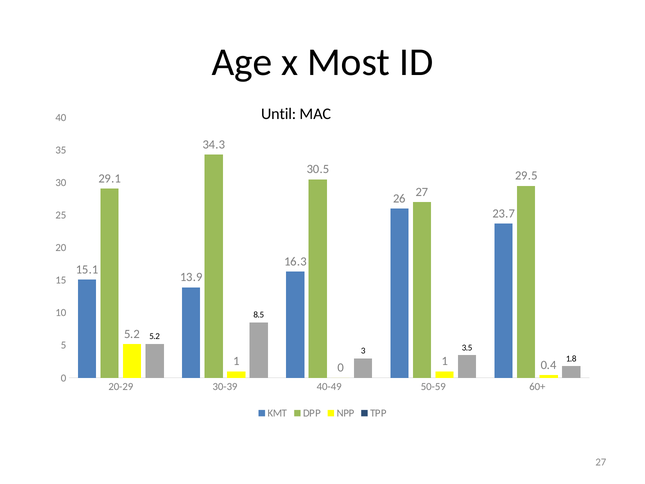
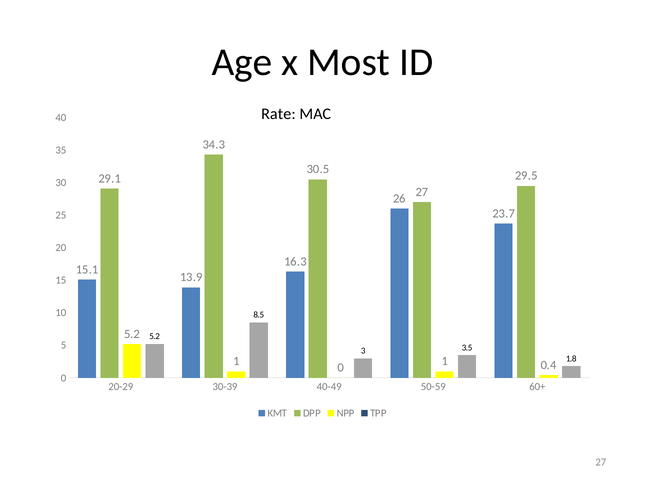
Until: Until -> Rate (278, 114)
